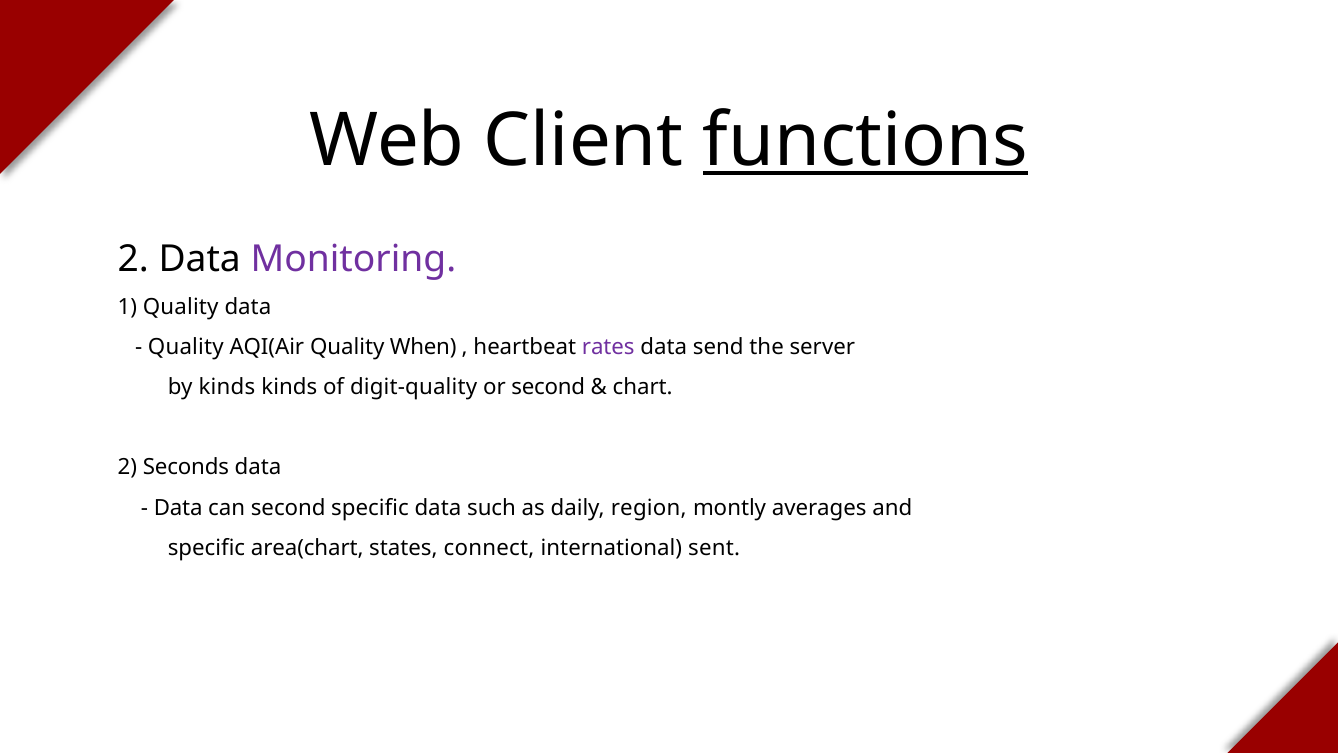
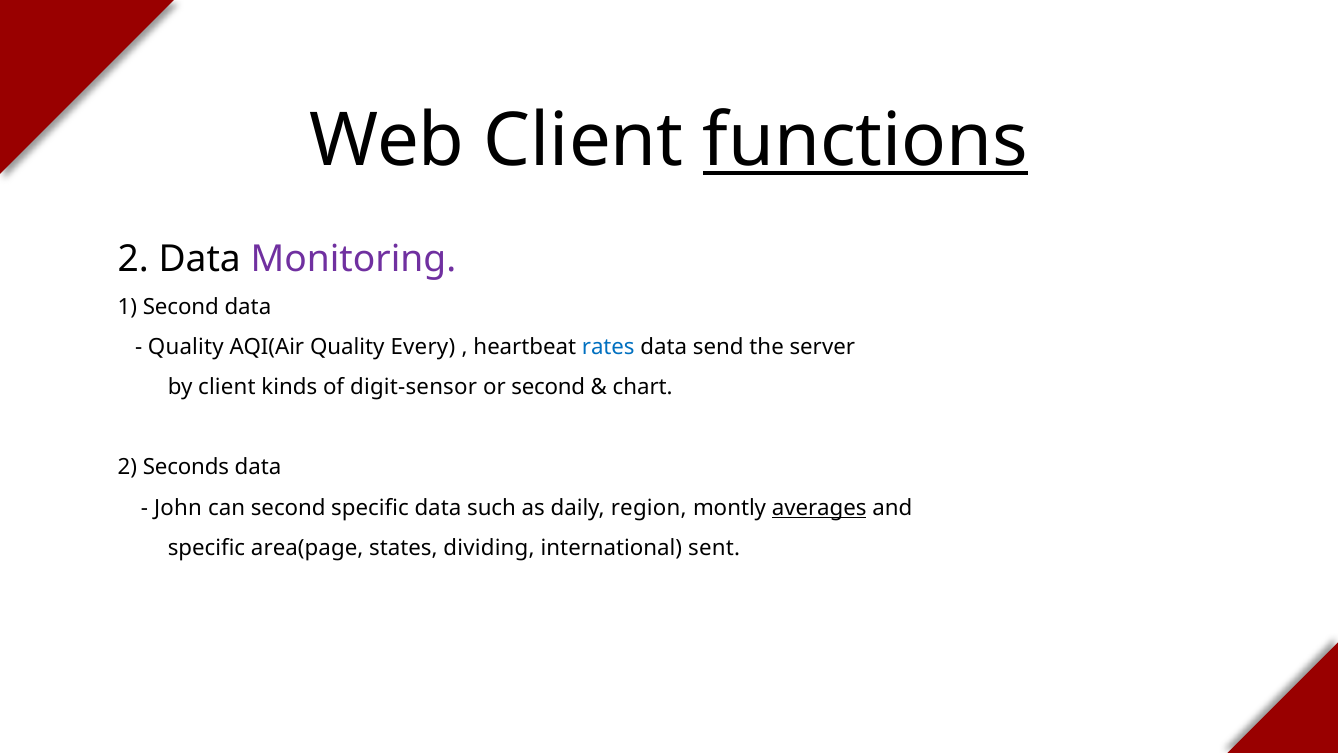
1 Quality: Quality -> Second (181, 307)
When: When -> Every (423, 347)
rates colour: purple -> blue (608, 347)
by kinds: kinds -> client (227, 387)
digit-quality: digit-quality -> digit-sensor (414, 387)
Data: Data -> John (178, 508)
averages underline: none -> present (819, 508)
area(chart: area(chart -> area(page (307, 548)
connect: connect -> dividing (489, 548)
